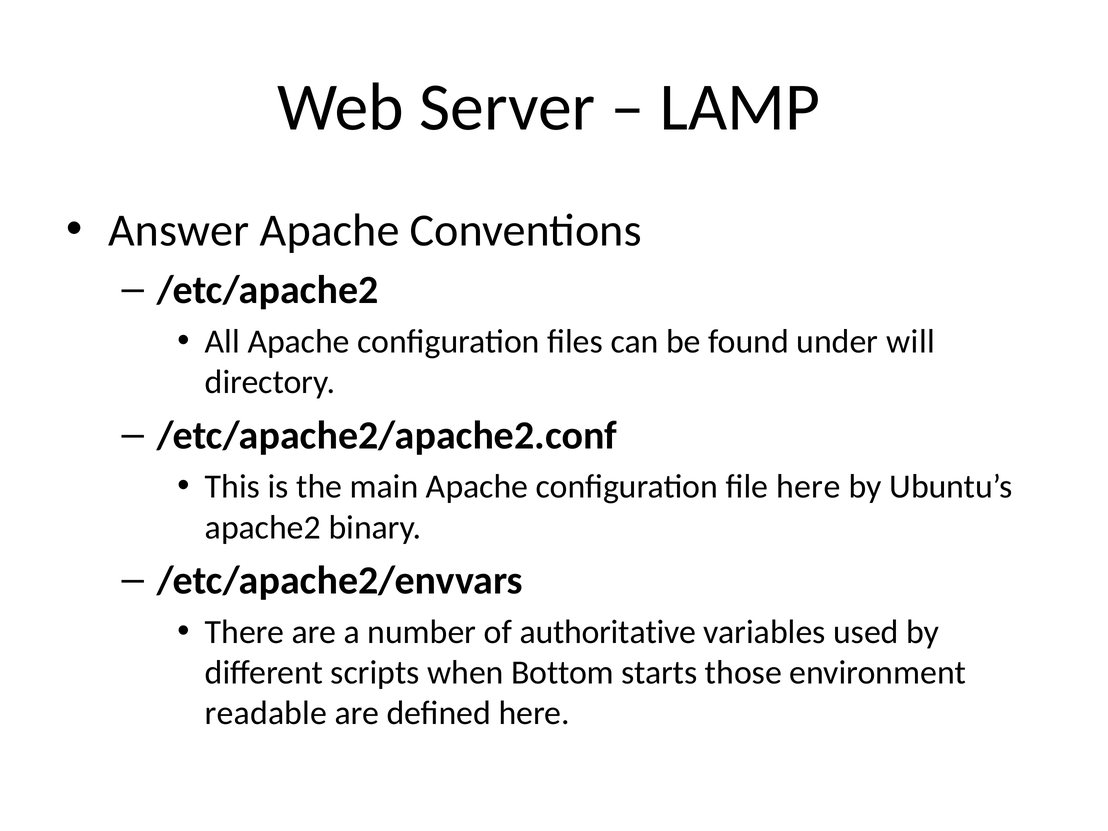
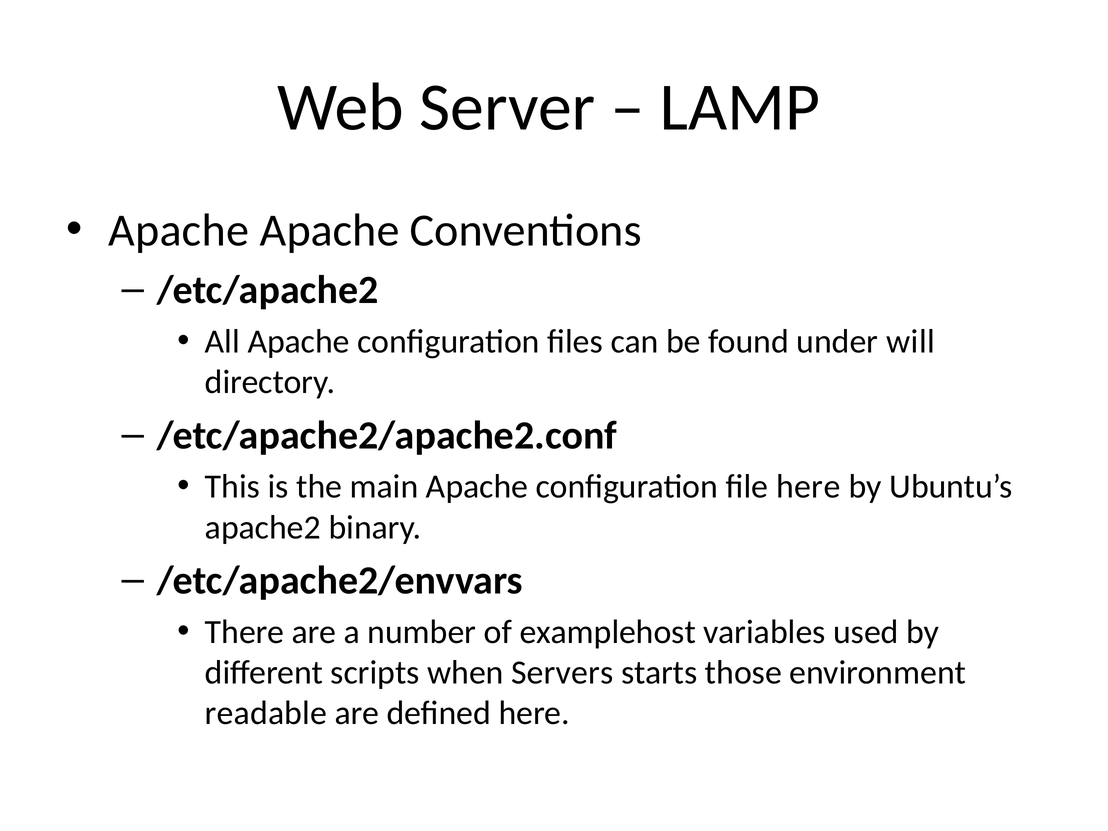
Answer: Answer -> Apache (179, 230)
authoritative: authoritative -> examplehost (608, 632)
Bottom: Bottom -> Servers (562, 673)
